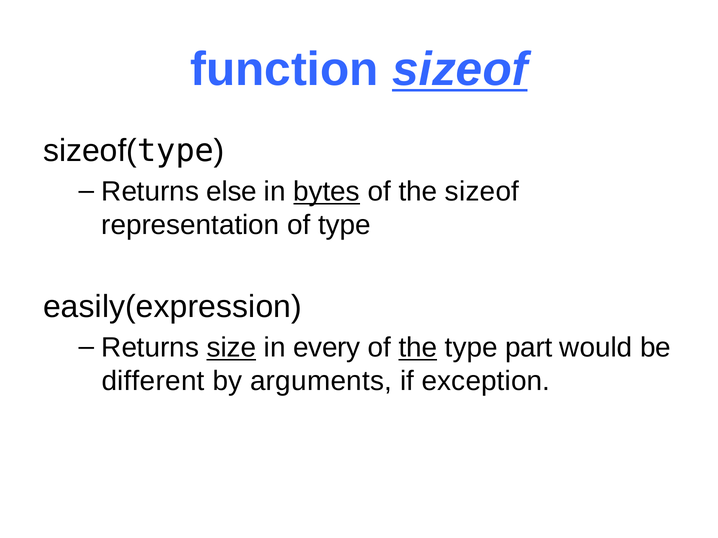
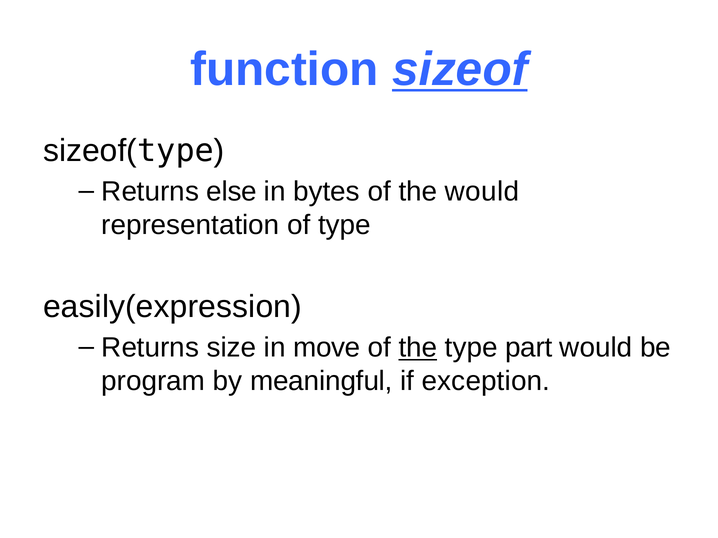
bytes underline: present -> none (327, 192)
the sizeof: sizeof -> would (482, 192)
size underline: present -> none (231, 348)
every: every -> move (327, 348)
different: different -> program (153, 382)
arguments: arguments -> meaningful (321, 382)
